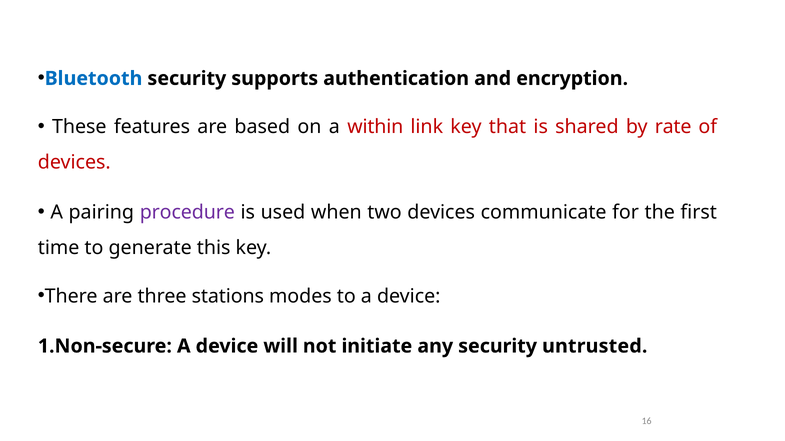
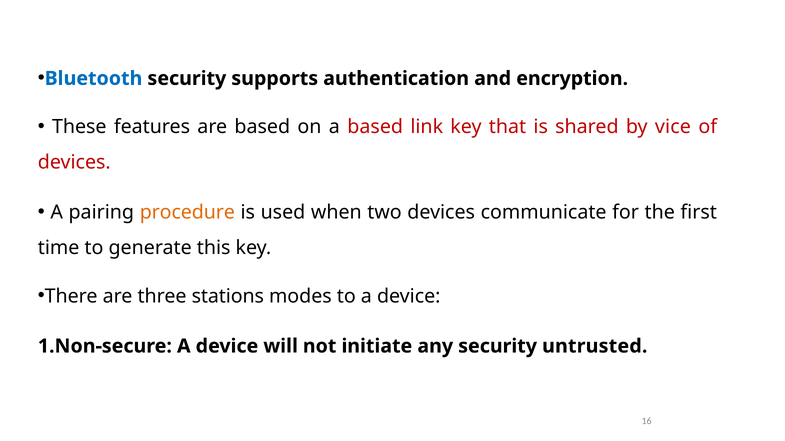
a within: within -> based (375, 127)
rate: rate -> vice (673, 127)
procedure colour: purple -> orange (187, 213)
